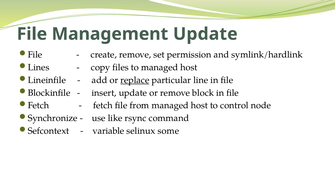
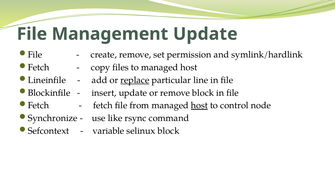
Lines: Lines -> Fetch (39, 68)
host underline: none -> present (199, 106)
selinux some: some -> block (168, 131)
